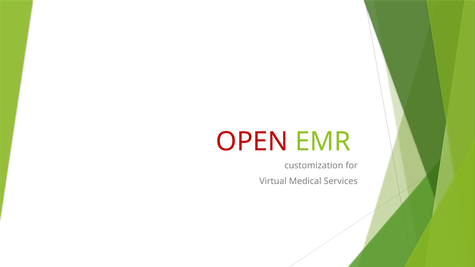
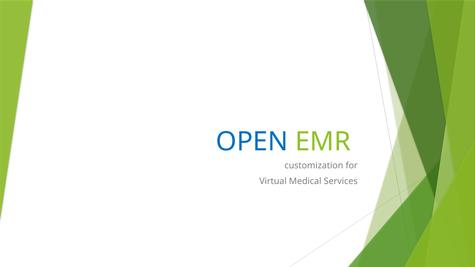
OPEN colour: red -> blue (252, 142)
